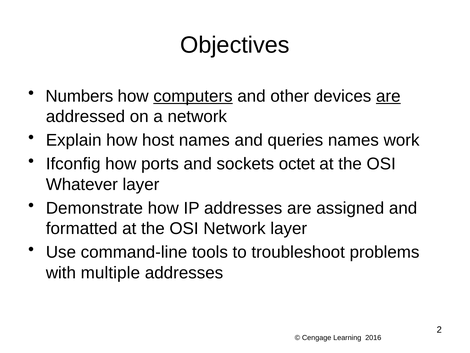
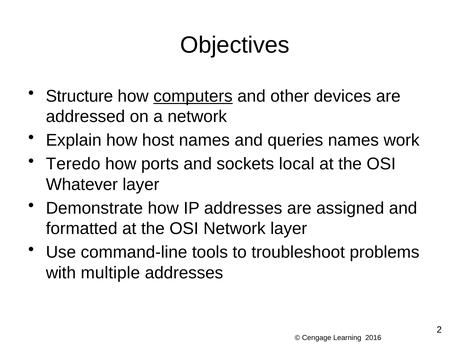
Numbers: Numbers -> Structure (79, 96)
are underline: present -> none (388, 96)
Ifconfig: Ifconfig -> Teredo (73, 164)
octet: octet -> local (297, 164)
